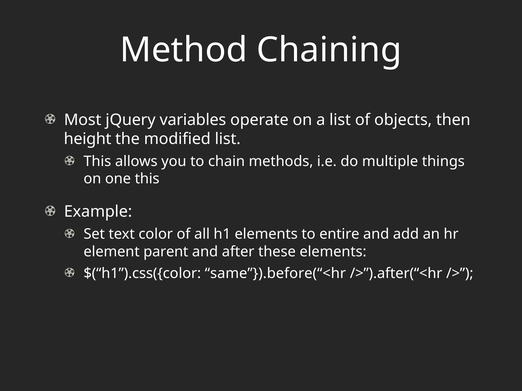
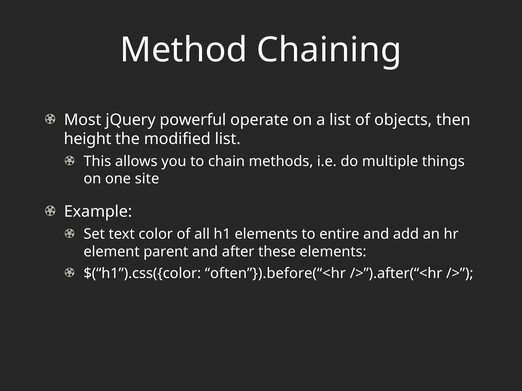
variables: variables -> powerful (193, 120)
one this: this -> site (147, 179)
same”}).before(“<hr: same”}).before(“<hr -> often”}).before(“<hr (275, 274)
